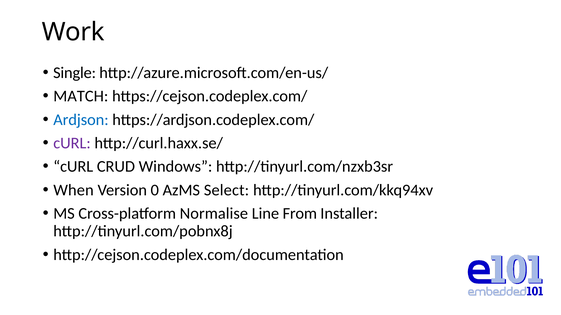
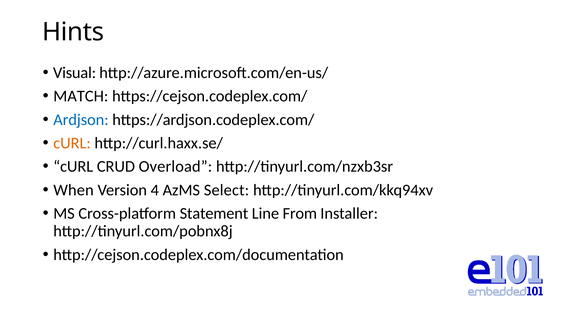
Work: Work -> Hints (73, 32)
Single: Single -> Visual (75, 73)
cURL colour: purple -> orange (72, 143)
Windows: Windows -> Overload (175, 167)
0: 0 -> 4 (155, 190)
Normalise: Normalise -> Statement (214, 214)
